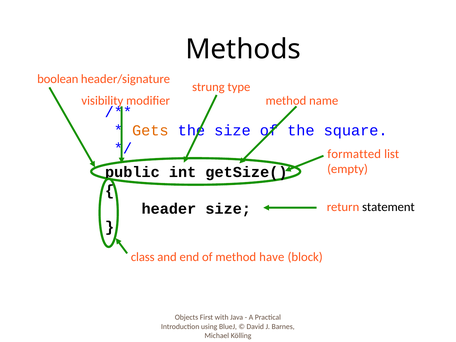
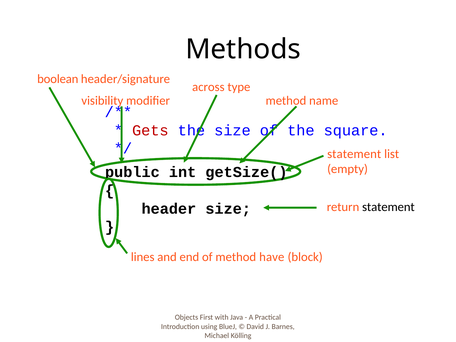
strung: strung -> across (208, 87)
Gets colour: orange -> red (150, 130)
formatted: formatted -> statement (354, 154)
class: class -> lines (143, 257)
